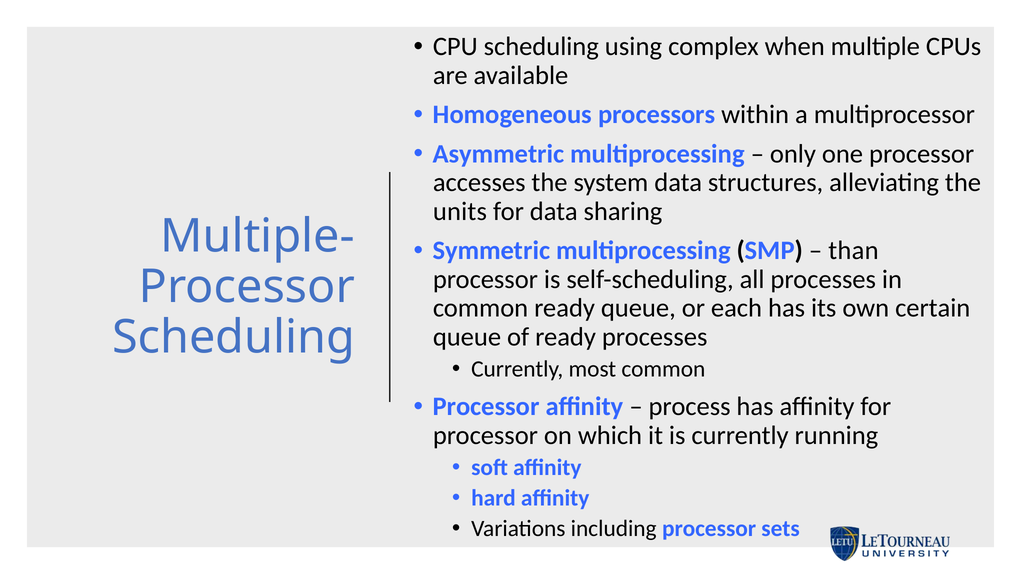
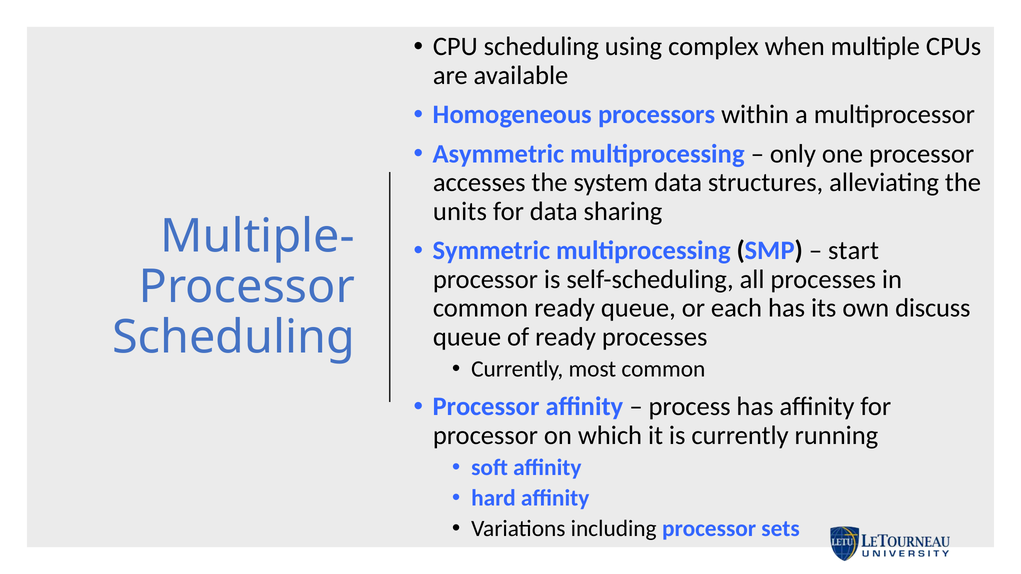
than: than -> start (853, 251)
certain: certain -> discuss (933, 308)
